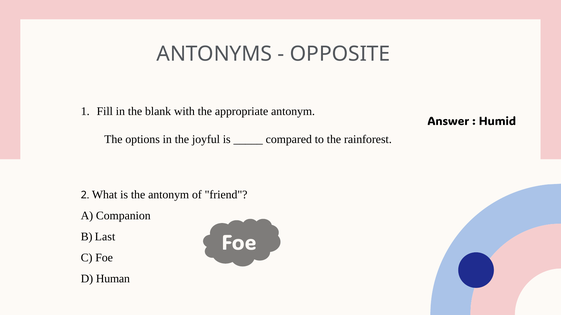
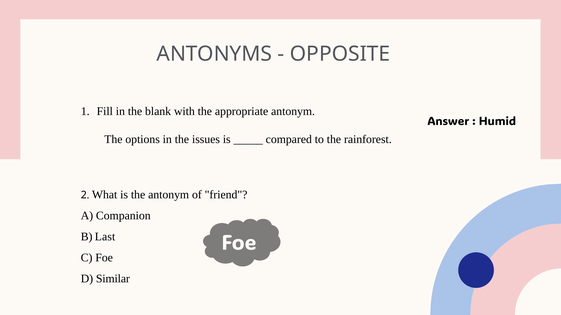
joyful: joyful -> issues (206, 140)
Human: Human -> Similar (113, 279)
